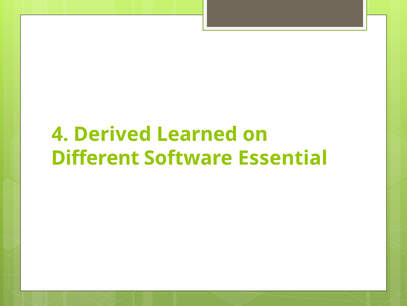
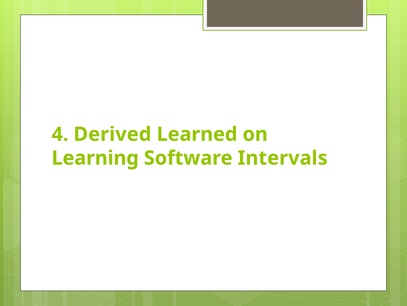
Different: Different -> Learning (95, 158)
Essential: Essential -> Intervals (283, 158)
